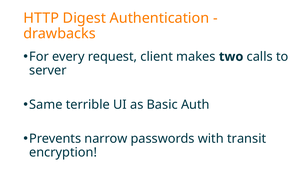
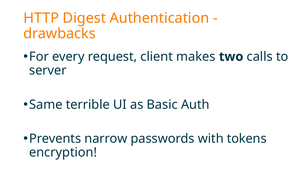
transit: transit -> tokens (247, 138)
